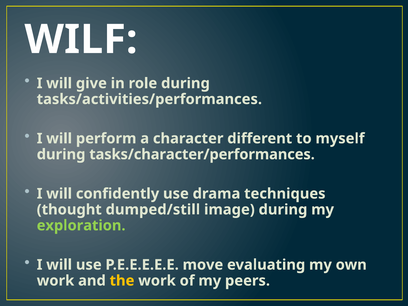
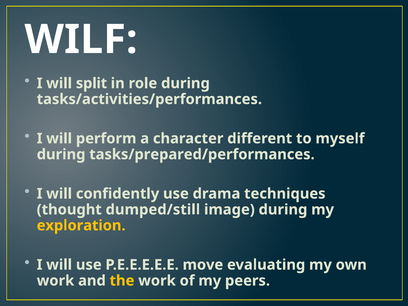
give: give -> split (91, 83)
tasks/character/performances: tasks/character/performances -> tasks/prepared/performances (202, 154)
exploration colour: light green -> yellow (81, 225)
